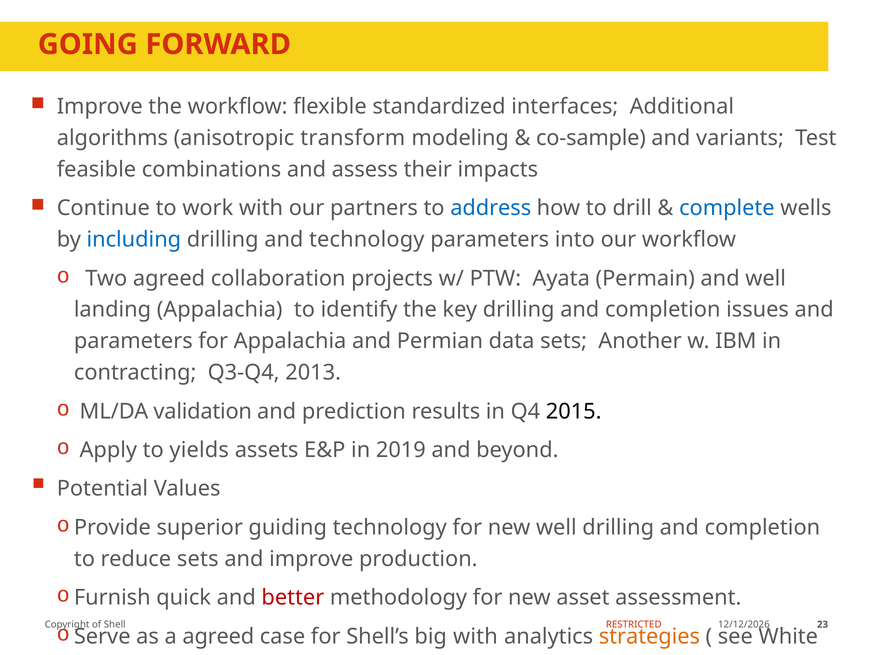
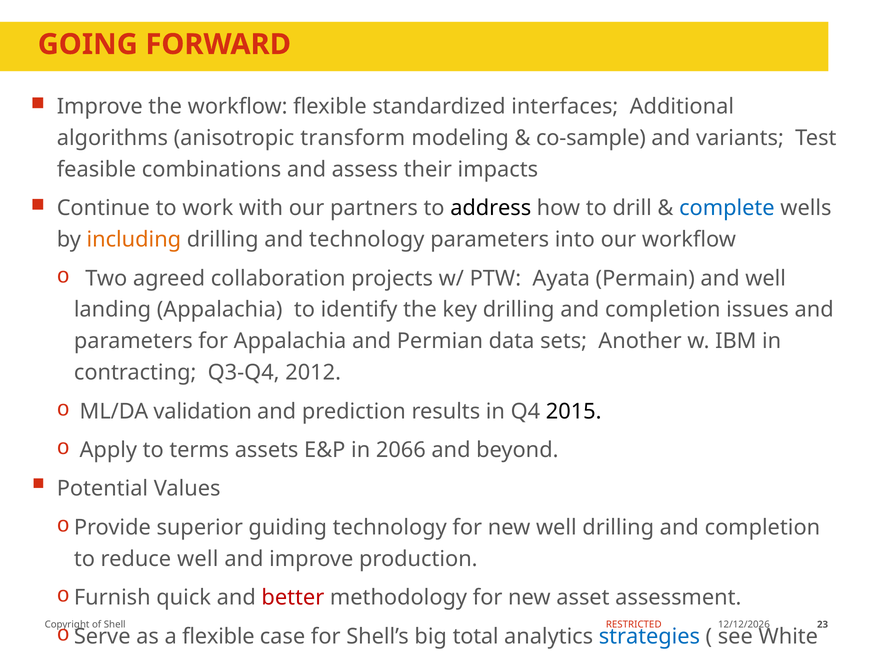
address colour: blue -> black (491, 208)
including colour: blue -> orange (134, 240)
2013: 2013 -> 2012 (313, 372)
yields: yields -> terms (199, 450)
2019: 2019 -> 2066 (401, 450)
reduce sets: sets -> well (198, 559)
a agreed: agreed -> flexible (218, 636)
big with: with -> total (476, 636)
strategies colour: orange -> blue (649, 636)
